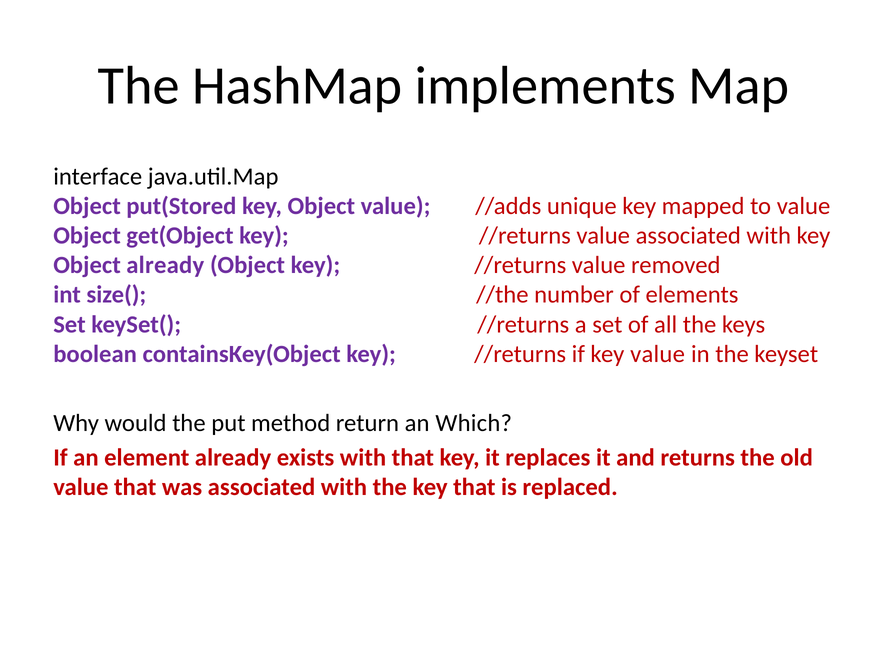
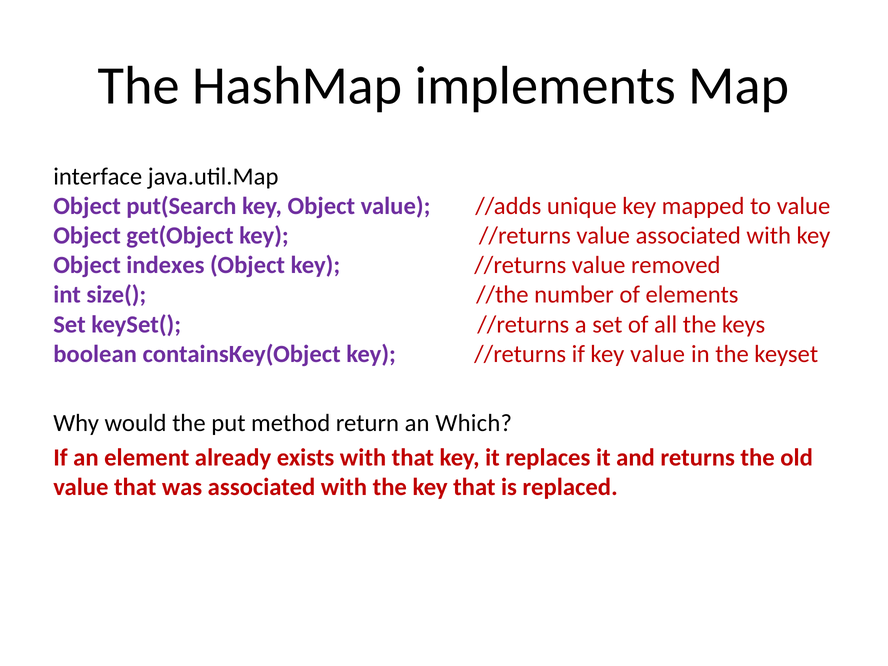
put(Stored: put(Stored -> put(Search (181, 206)
Object already: already -> indexes (165, 265)
